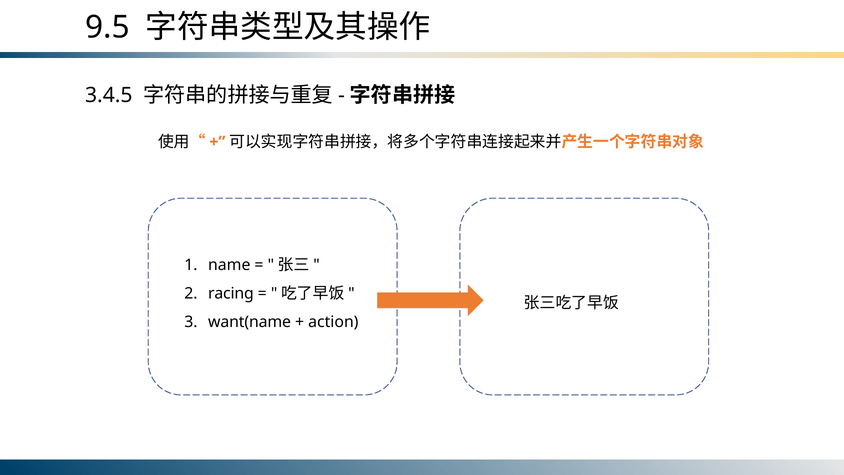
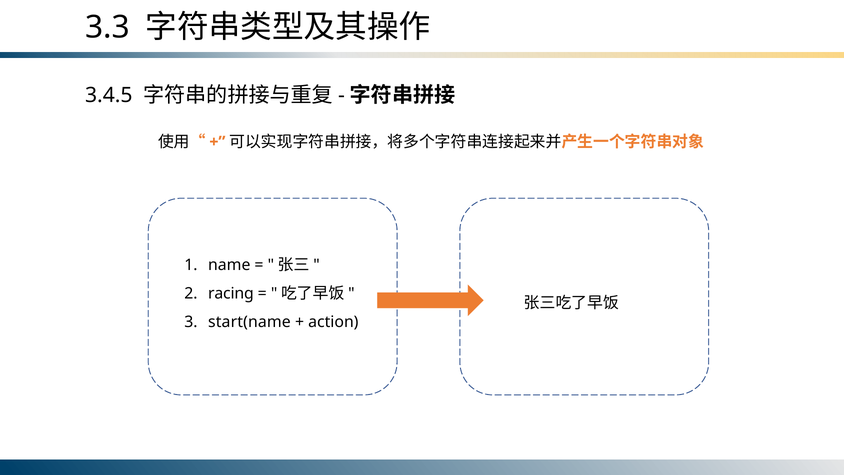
9.5: 9.5 -> 3.3 (107, 27)
want(name: want(name -> start(name (249, 322)
